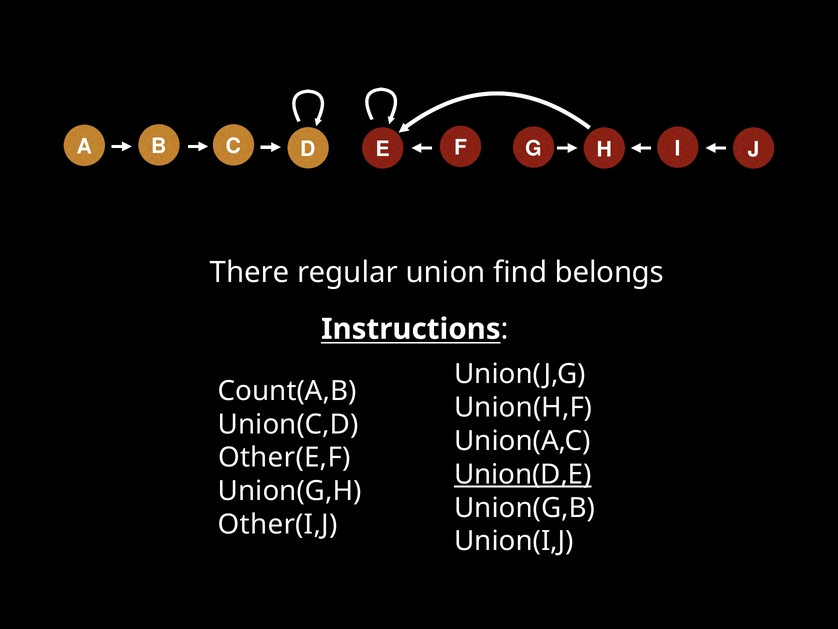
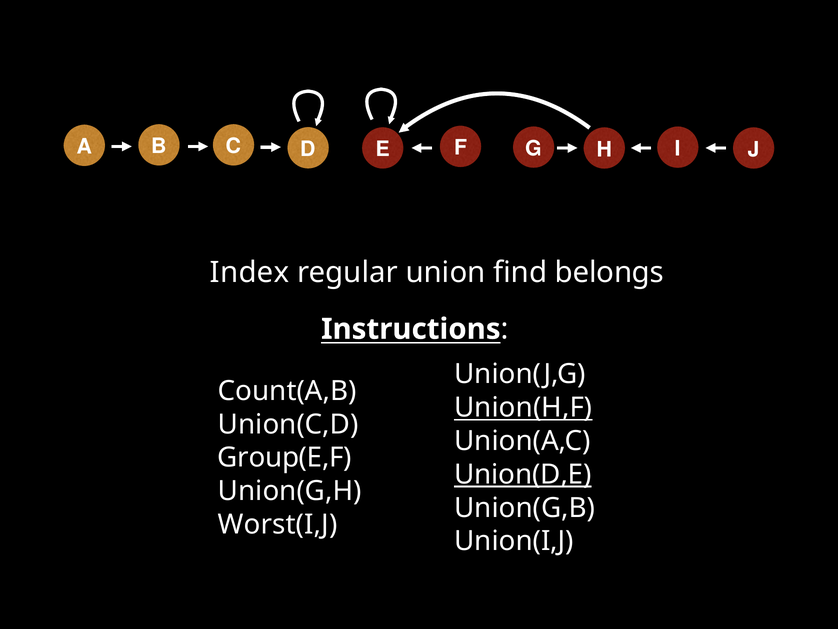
There: There -> Index (250, 272)
Union(H,F underline: none -> present (523, 407)
Other(E,F: Other(E,F -> Group(E,F (285, 457)
Other(I,J: Other(I,J -> Worst(I,J (278, 524)
